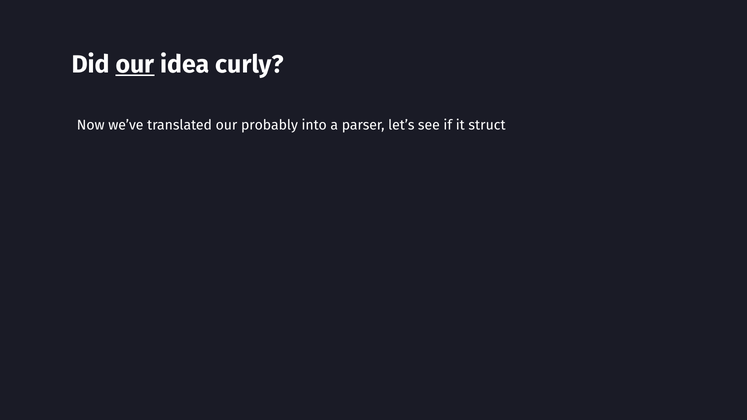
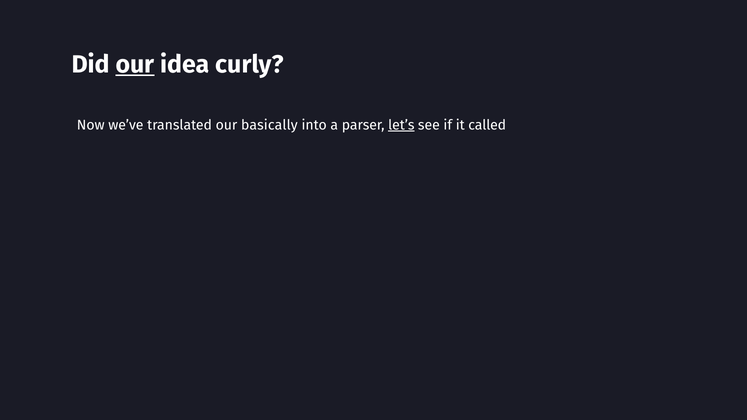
probably: probably -> basically (269, 125)
let’s underline: none -> present (401, 125)
struct: struct -> called (487, 125)
